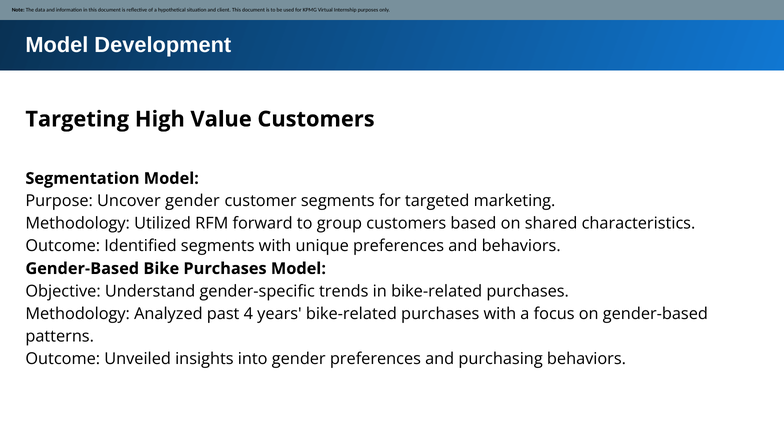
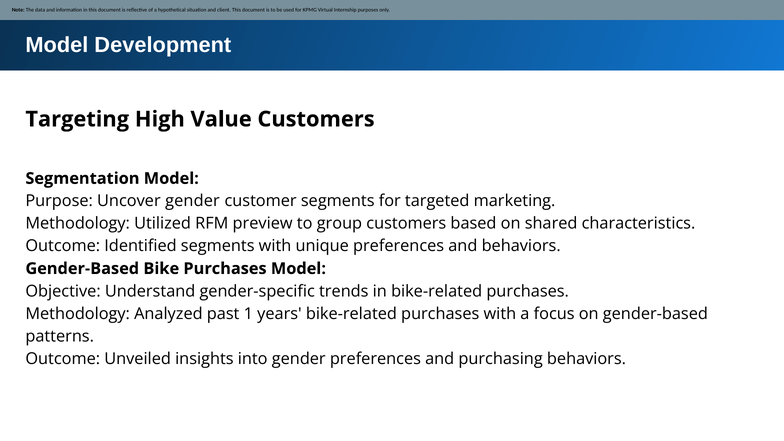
forward: forward -> preview (263, 224)
4: 4 -> 1 (248, 314)
